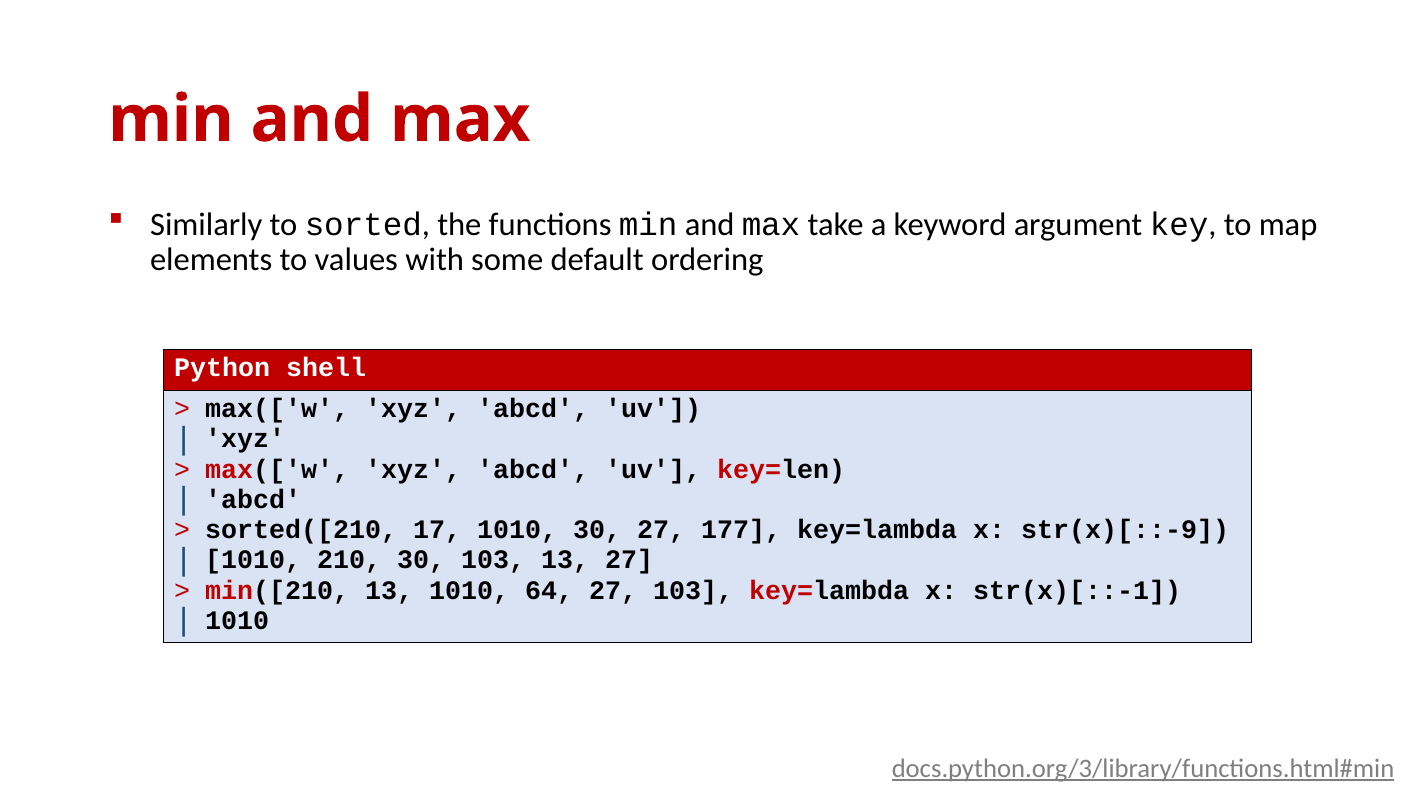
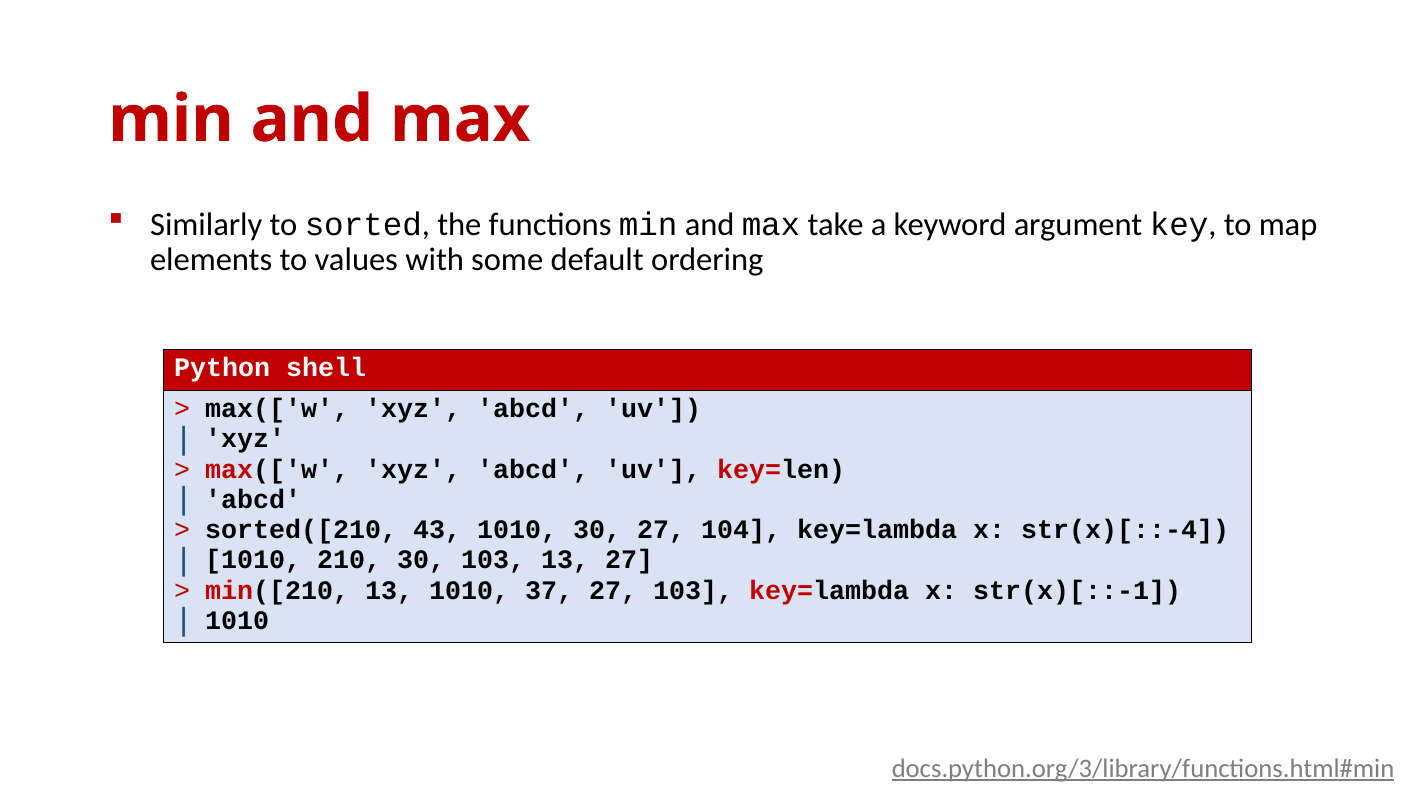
17: 17 -> 43 (437, 530)
177: 177 -> 104 (741, 530)
str(x)[::-9: str(x)[::-9 -> str(x)[::-4 (1125, 530)
64: 64 -> 37 (549, 590)
